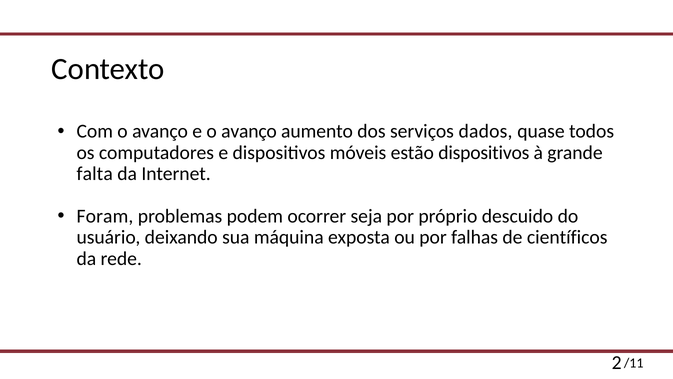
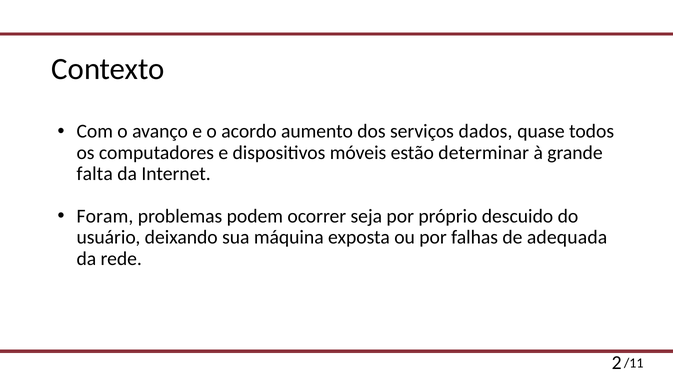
e o avanço: avanço -> acordo (249, 131)
estão dispositivos: dispositivos -> determinar (484, 152)
científicos: científicos -> adequada (567, 237)
